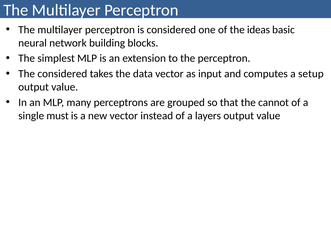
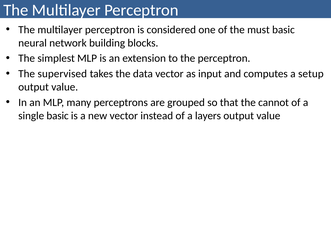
ideas: ideas -> must (258, 30)
The considered: considered -> supervised (62, 74)
single must: must -> basic (58, 116)
